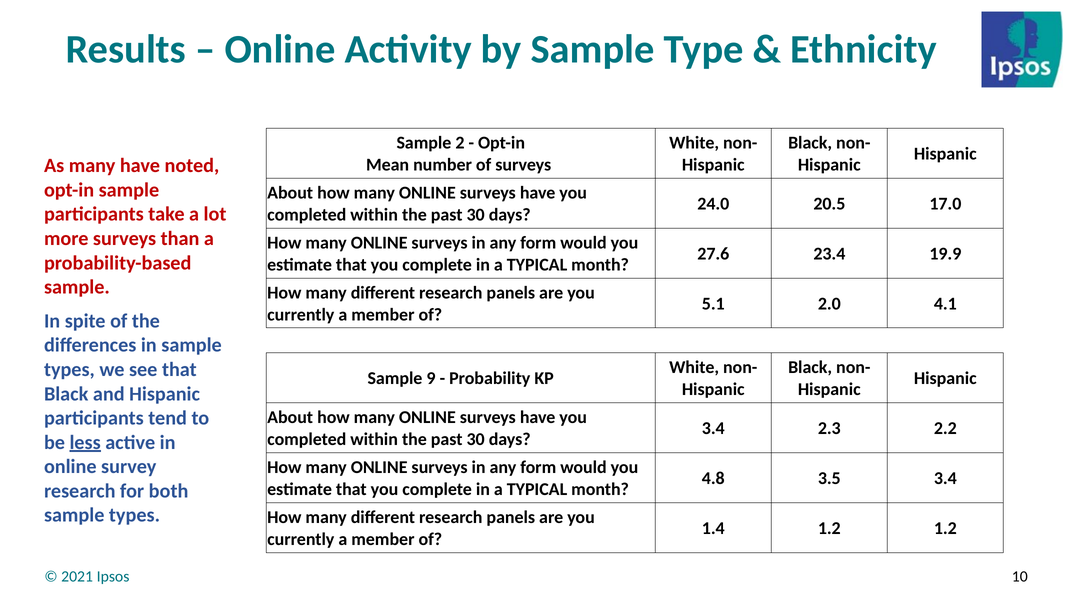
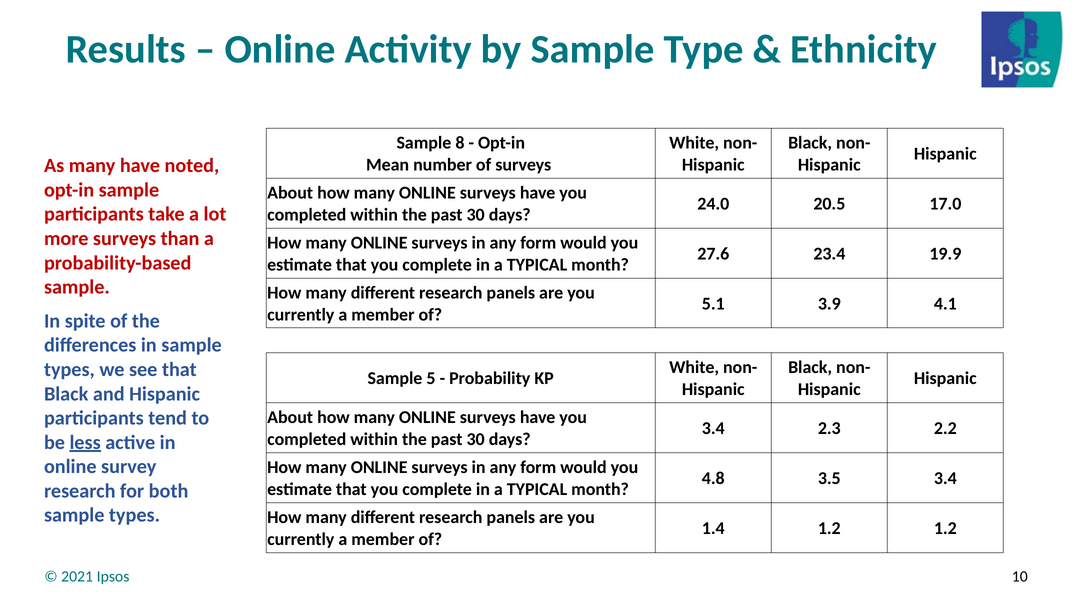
2: 2 -> 8 (460, 143)
2.0: 2.0 -> 3.9 (829, 304)
9: 9 -> 5 (431, 378)
